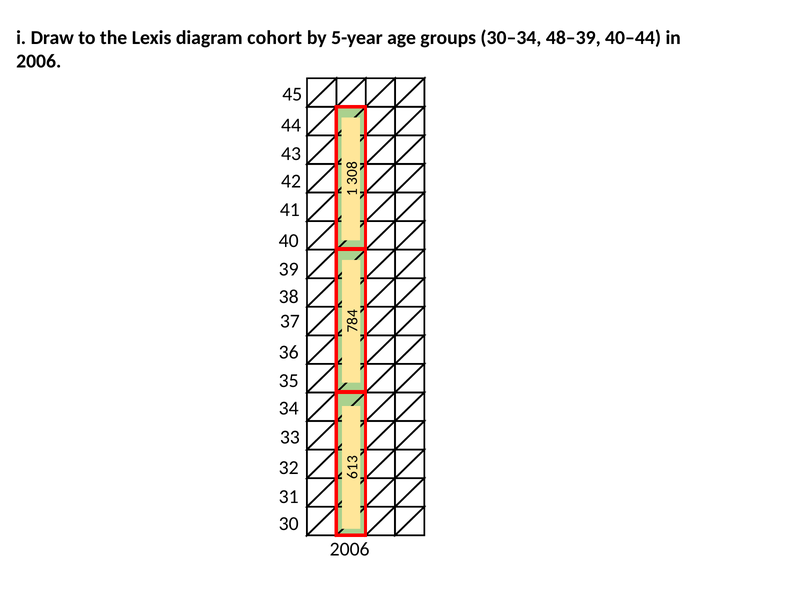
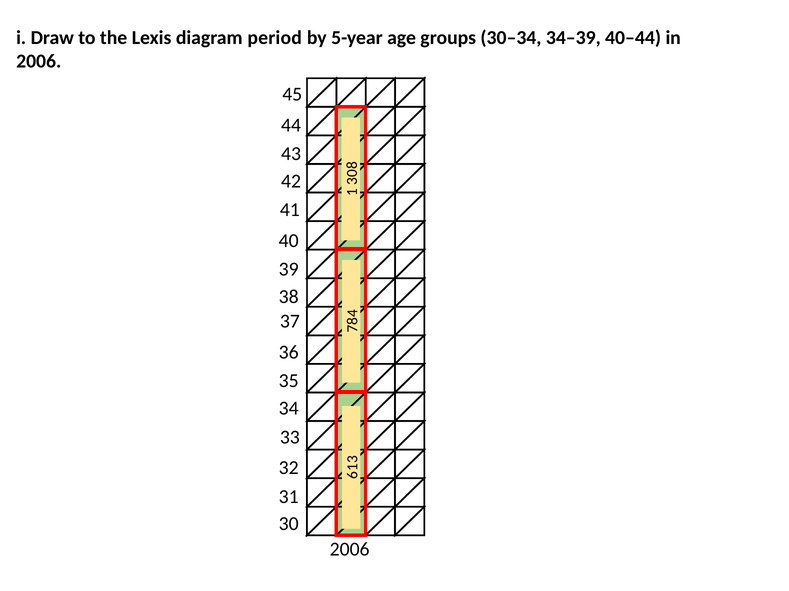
cohort: cohort -> period (275, 38)
48–39: 48–39 -> 34–39 (573, 38)
